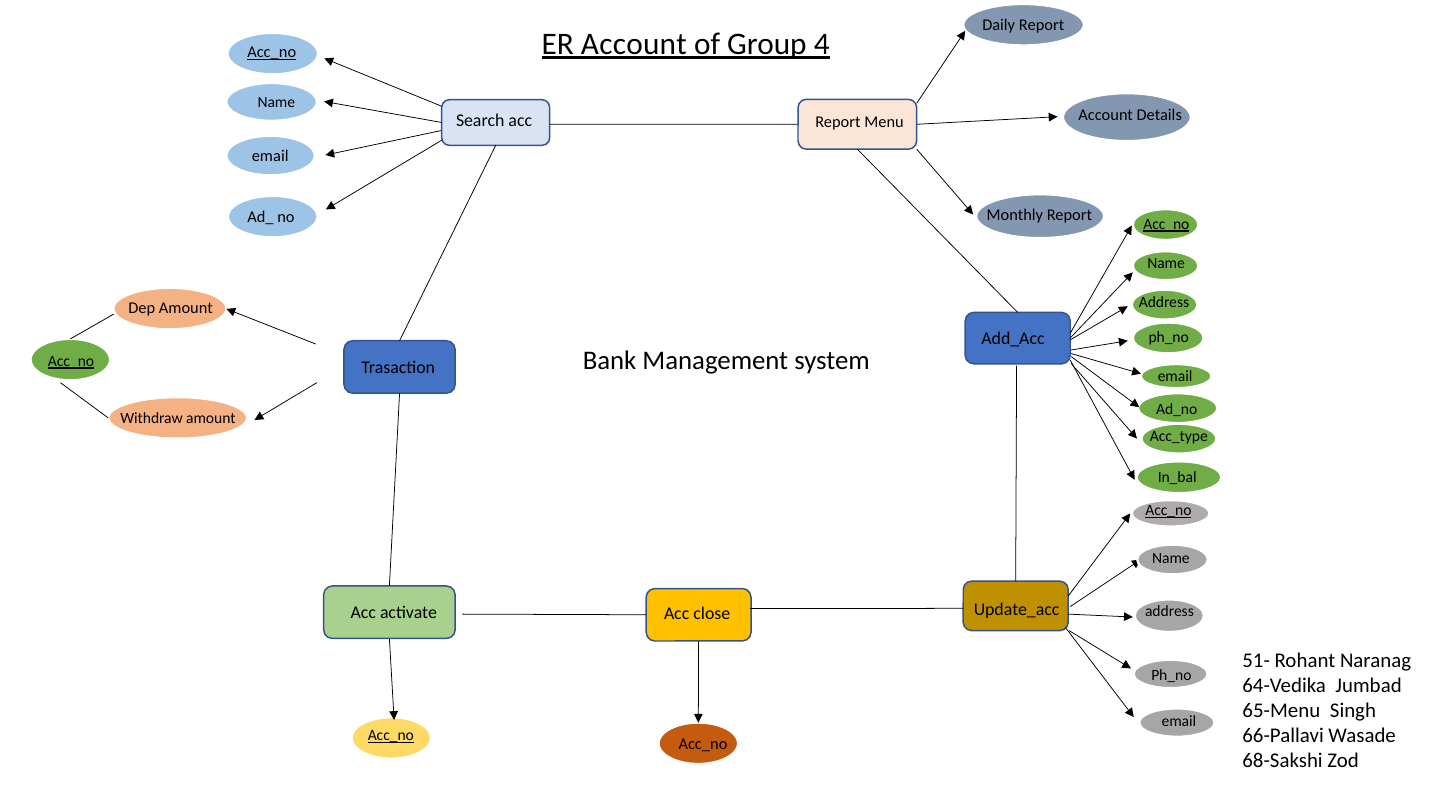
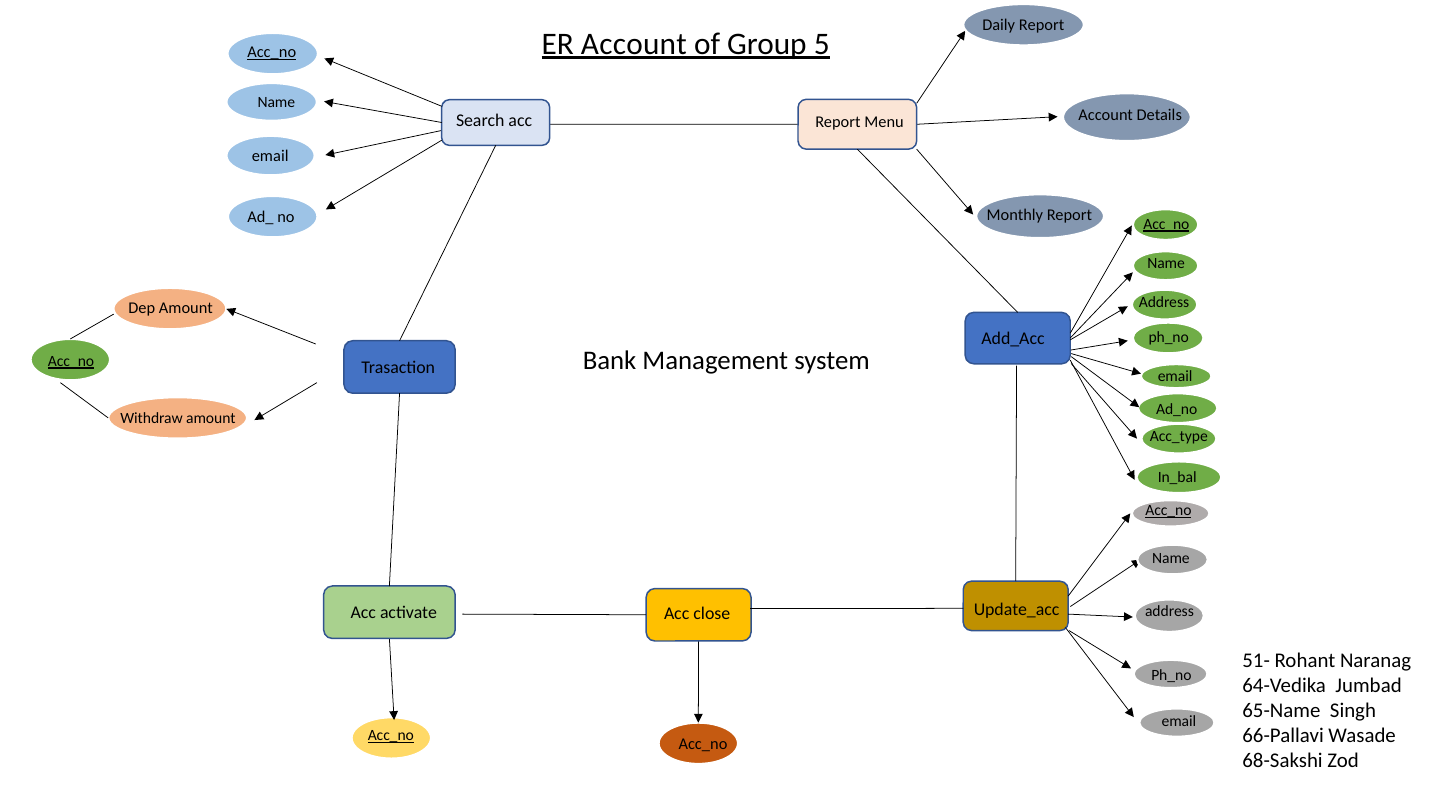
4: 4 -> 5 (822, 44)
65-Menu: 65-Menu -> 65-Name (1281, 710)
